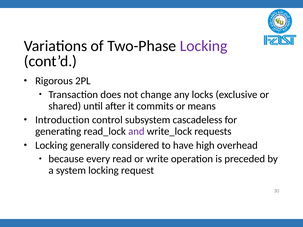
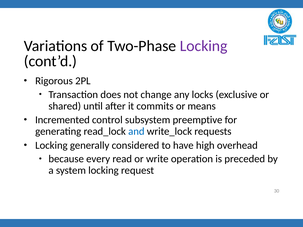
Introduction: Introduction -> Incremented (62, 120)
cascadeless: cascadeless -> preemptive (198, 120)
and colour: purple -> blue (136, 132)
